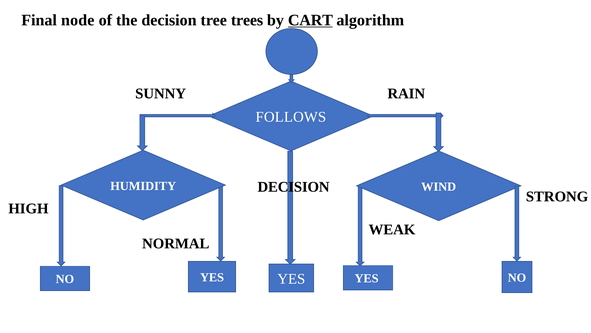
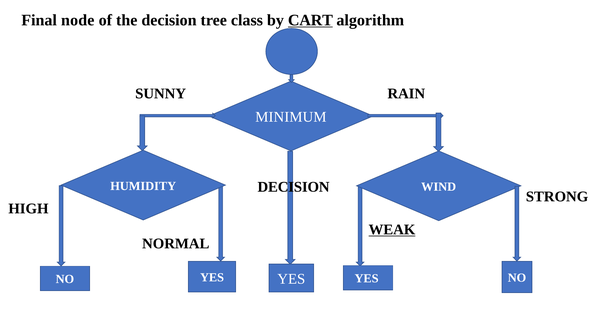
trees: trees -> class (247, 20)
FOLLOWS: FOLLOWS -> MINIMUM (291, 117)
WEAK underline: none -> present (392, 229)
